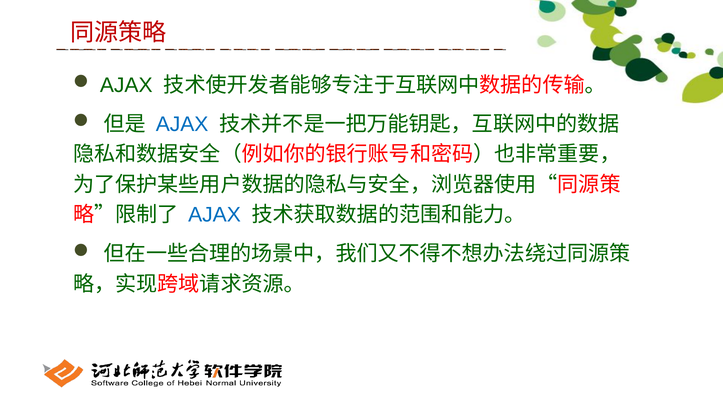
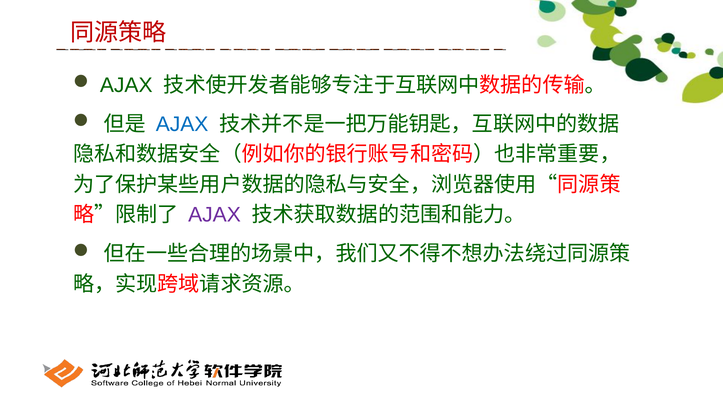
AJAX colour: blue -> purple (214, 215)
